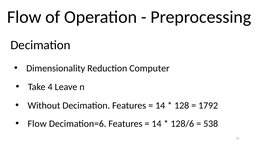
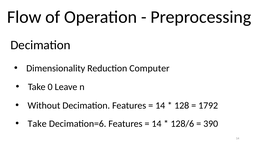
4: 4 -> 0 (50, 87)
Flow: Flow -> Take (37, 124)
538: 538 -> 390 (211, 124)
